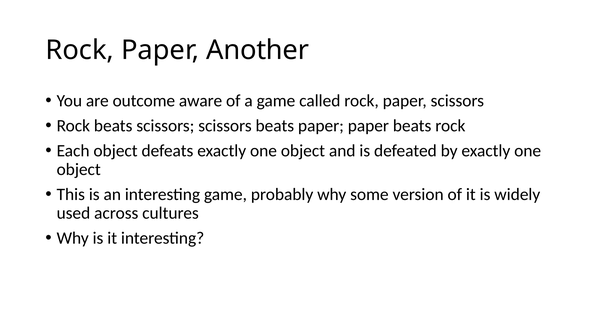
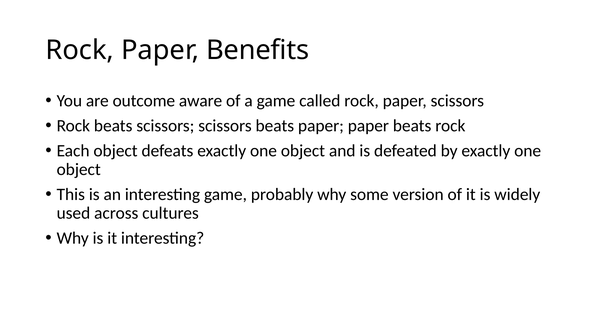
Another: Another -> Benefits (258, 50)
